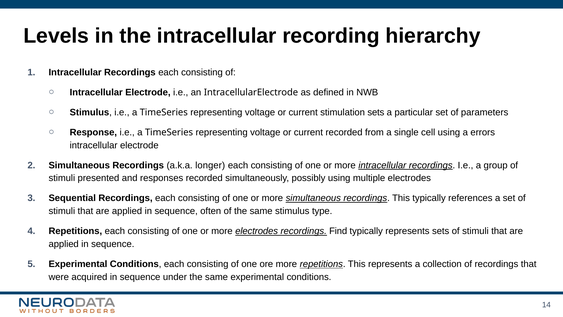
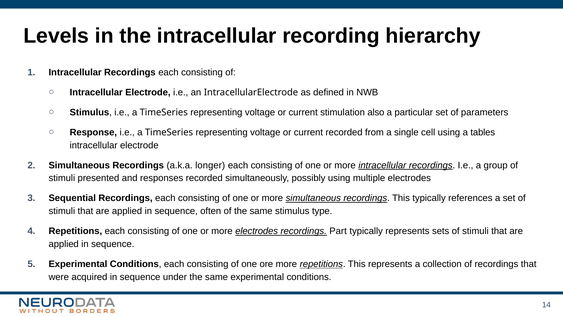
stimulation sets: sets -> also (376, 112)
errors: errors -> tables (483, 132)
Find: Find -> Part (338, 231)
